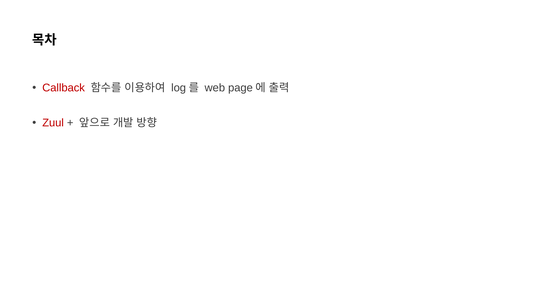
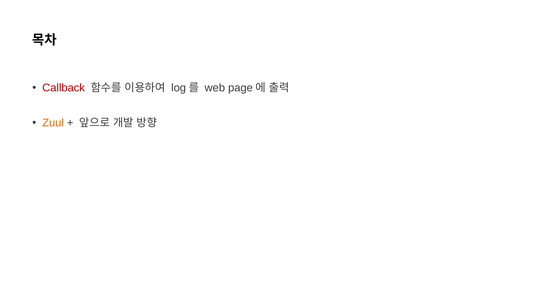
Zuul colour: red -> orange (53, 123)
